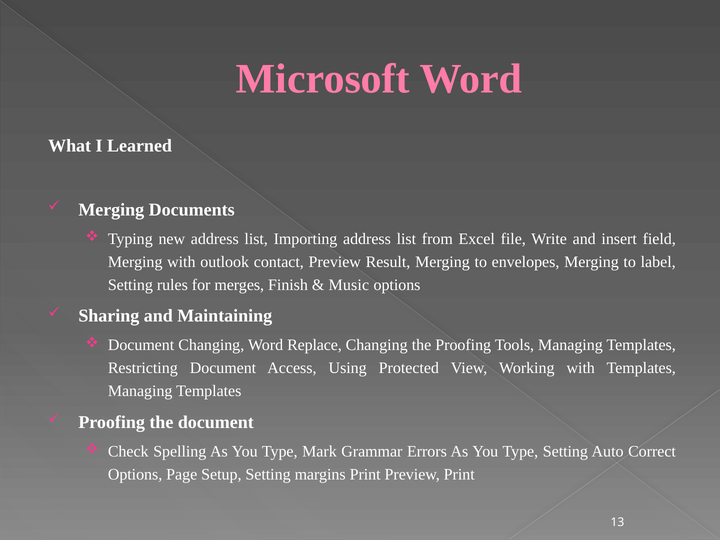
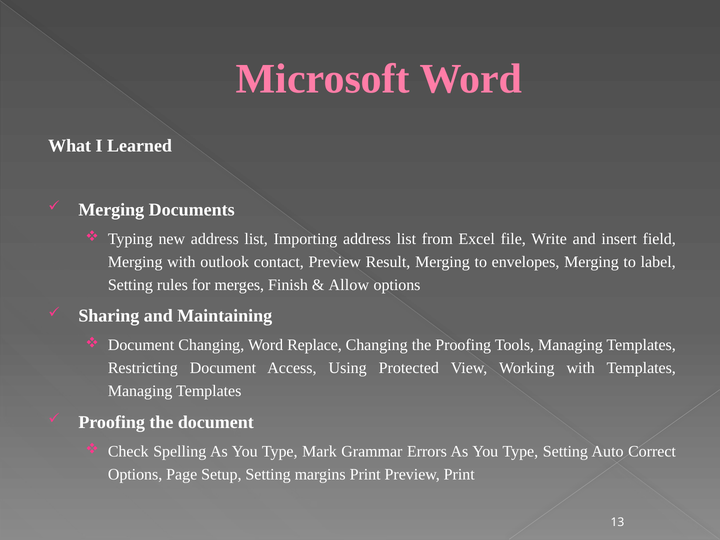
Music: Music -> Allow (349, 285)
